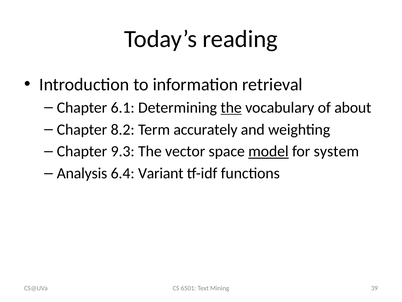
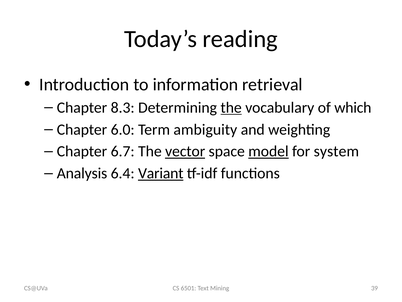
6.1: 6.1 -> 8.3 (123, 107)
about: about -> which (353, 107)
8.2: 8.2 -> 6.0 (123, 129)
accurately: accurately -> ambiguity (205, 129)
9.3: 9.3 -> 6.7 (123, 151)
vector underline: none -> present (185, 151)
Variant underline: none -> present (161, 173)
